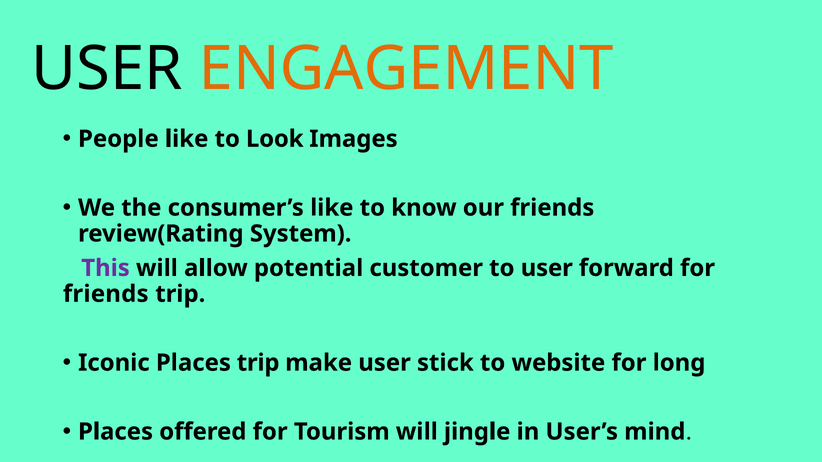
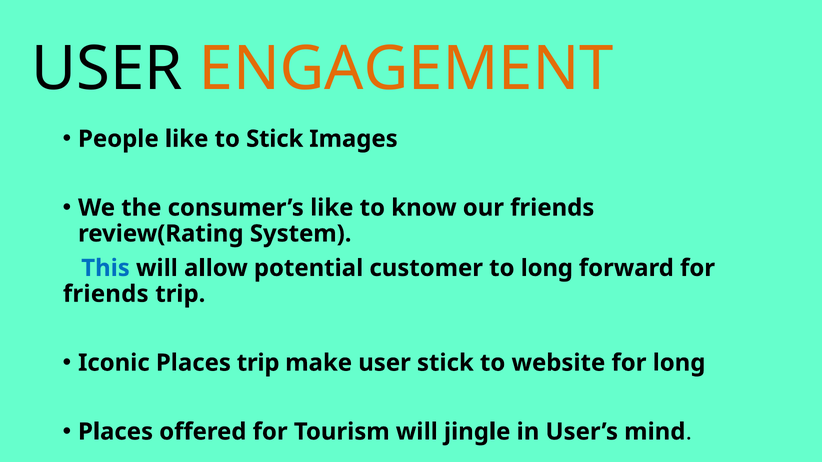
to Look: Look -> Stick (275, 139)
This colour: purple -> blue (106, 268)
to user: user -> long (547, 268)
